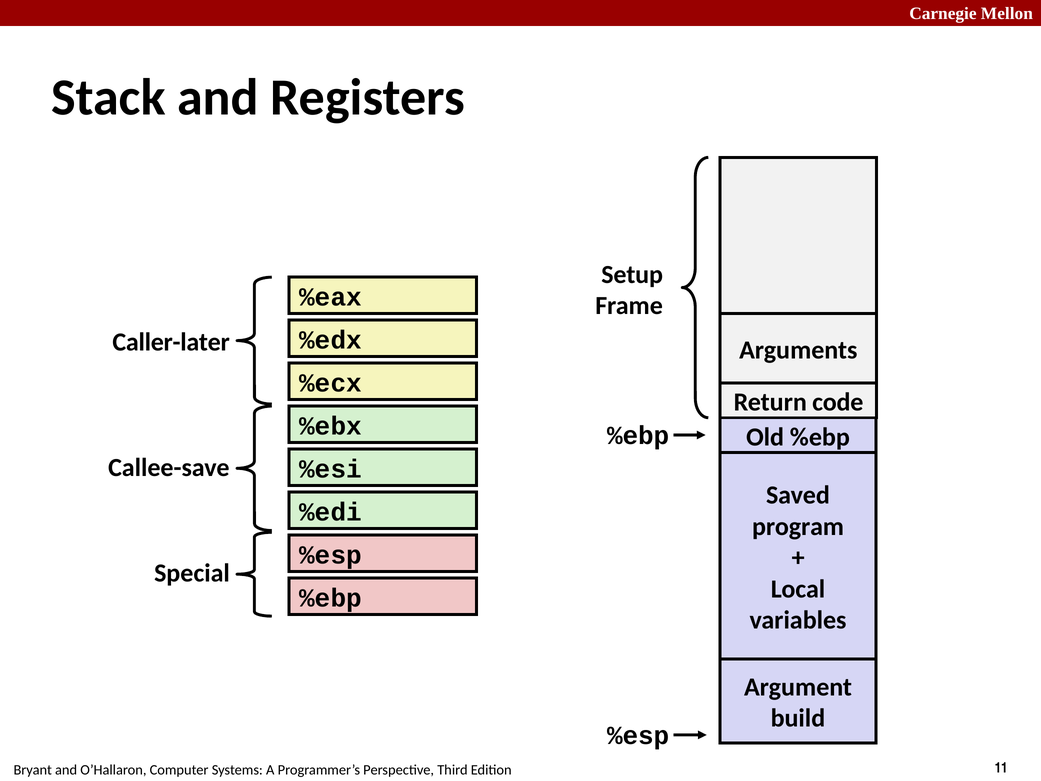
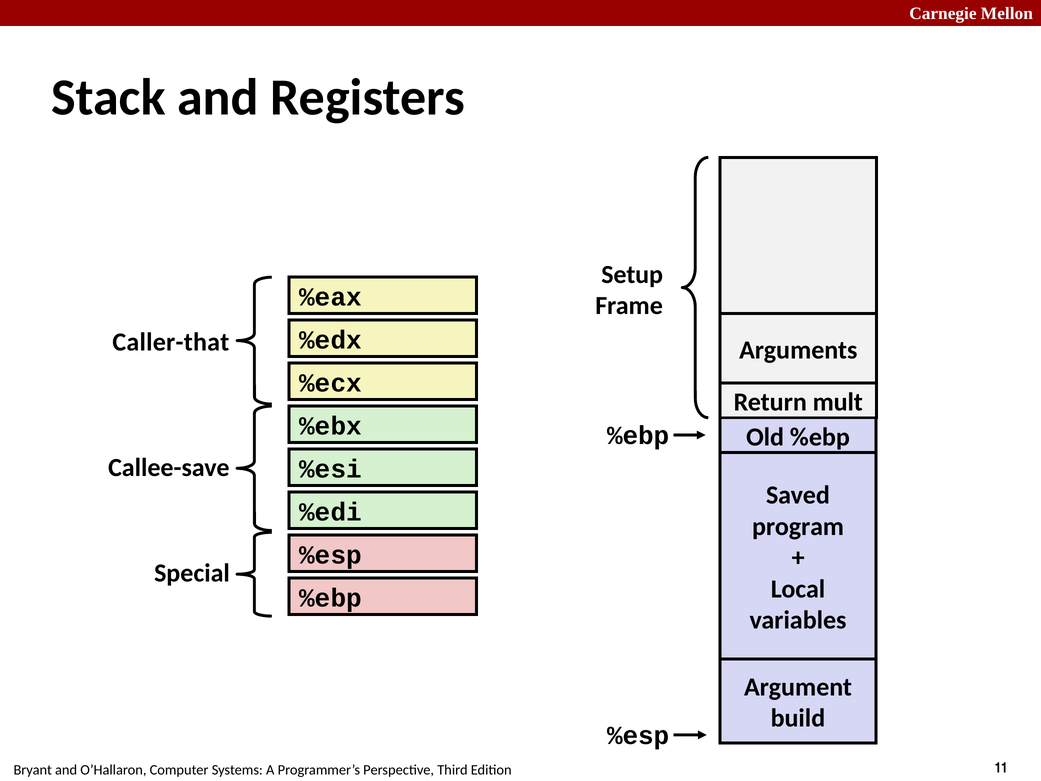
Caller-later: Caller-later -> Caller-that (171, 342)
code: code -> mult (838, 402)
